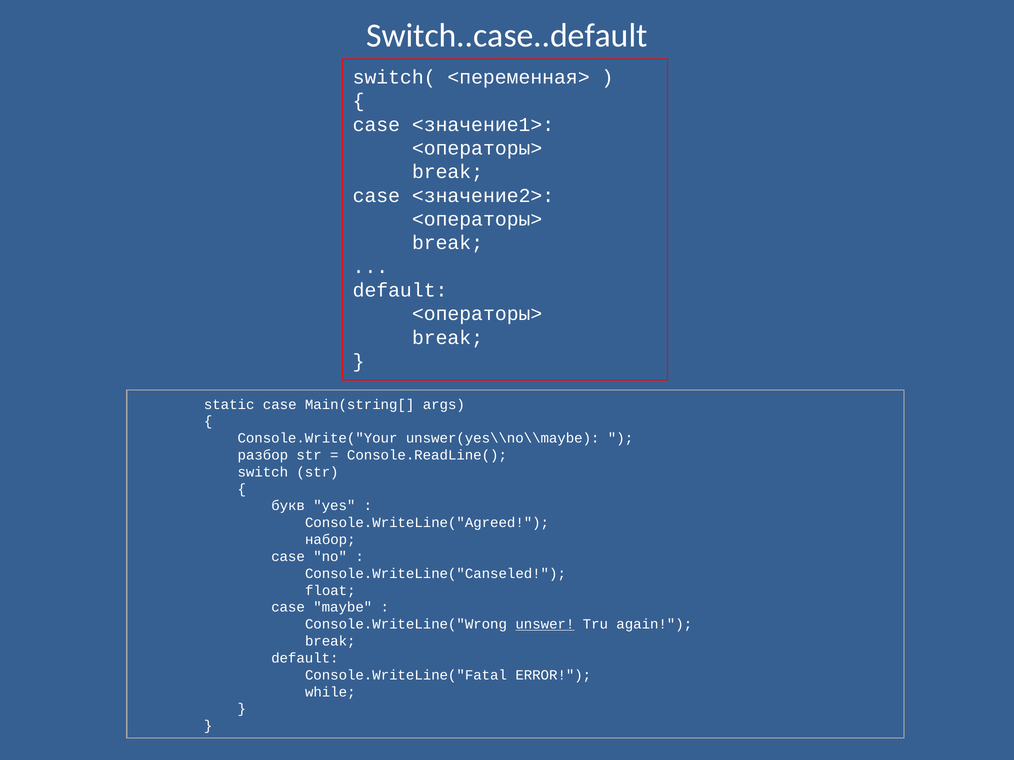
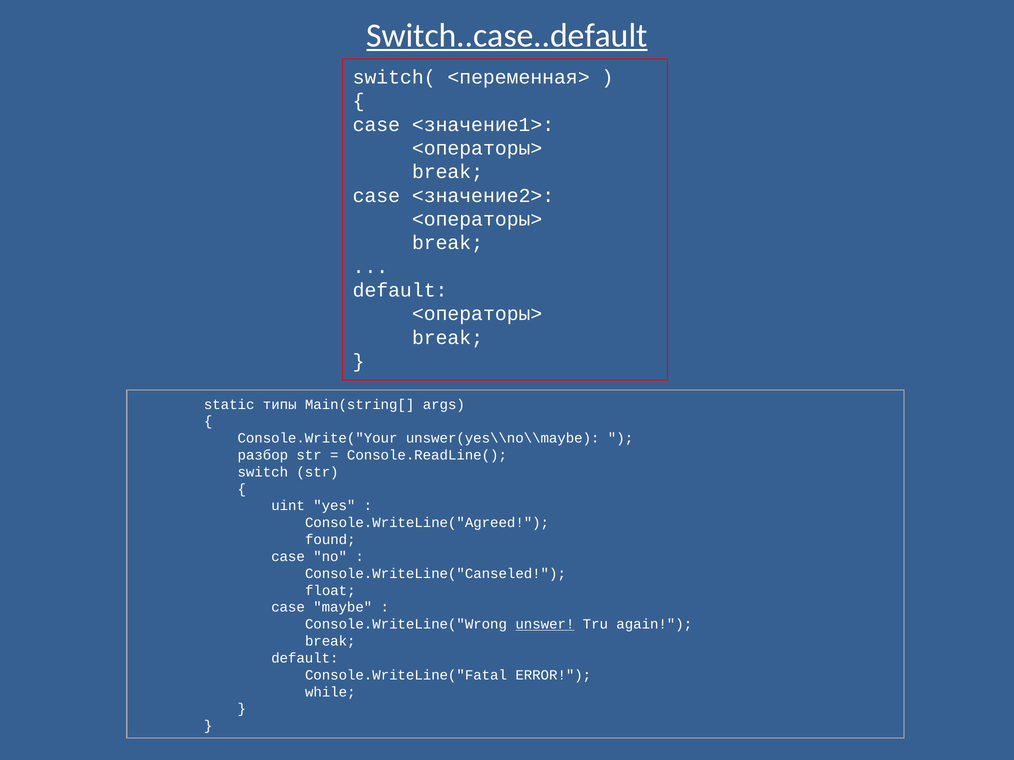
Switch..case..default underline: none -> present (507, 36)
static case: case -> типы (280, 405)
букв: букв -> uint (288, 506)
набор: набор -> found (330, 540)
